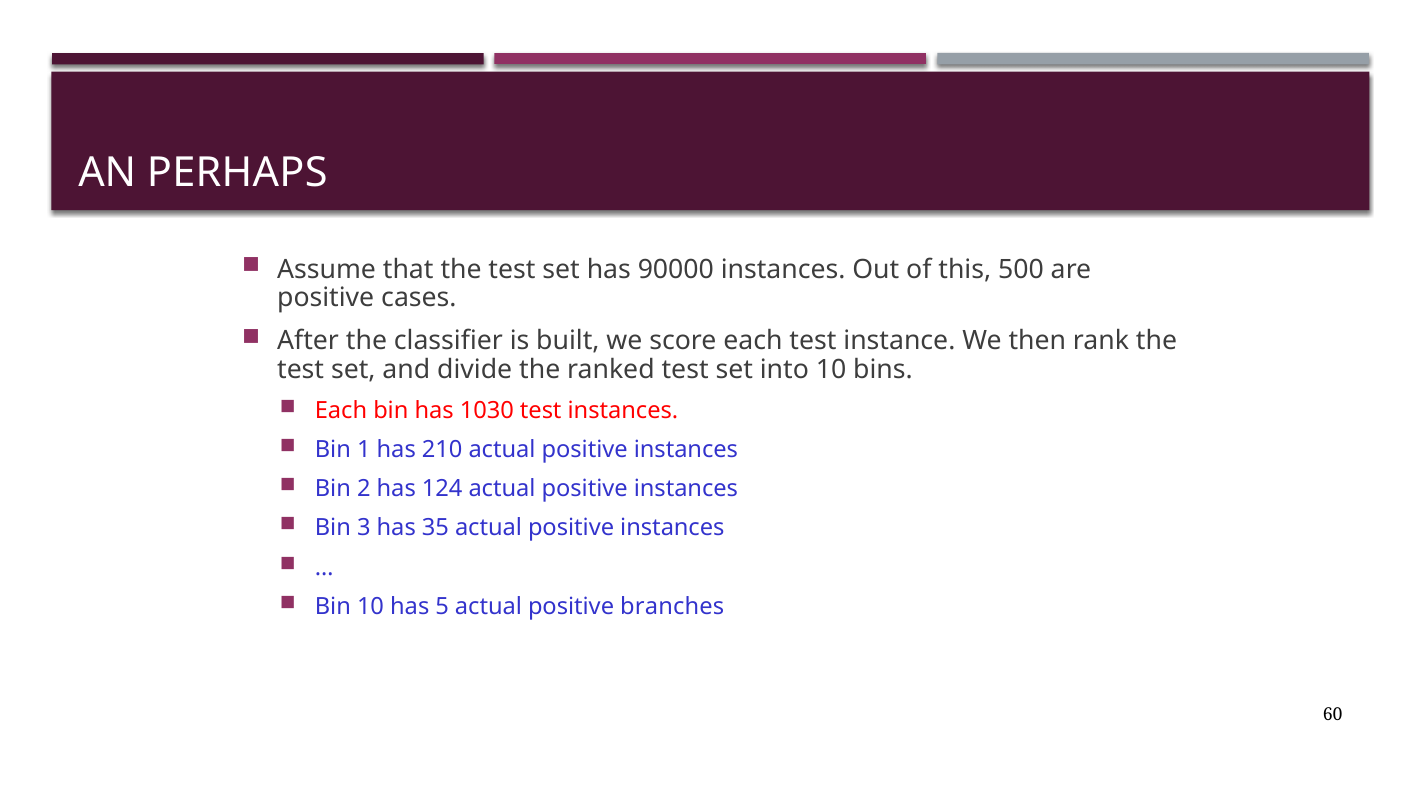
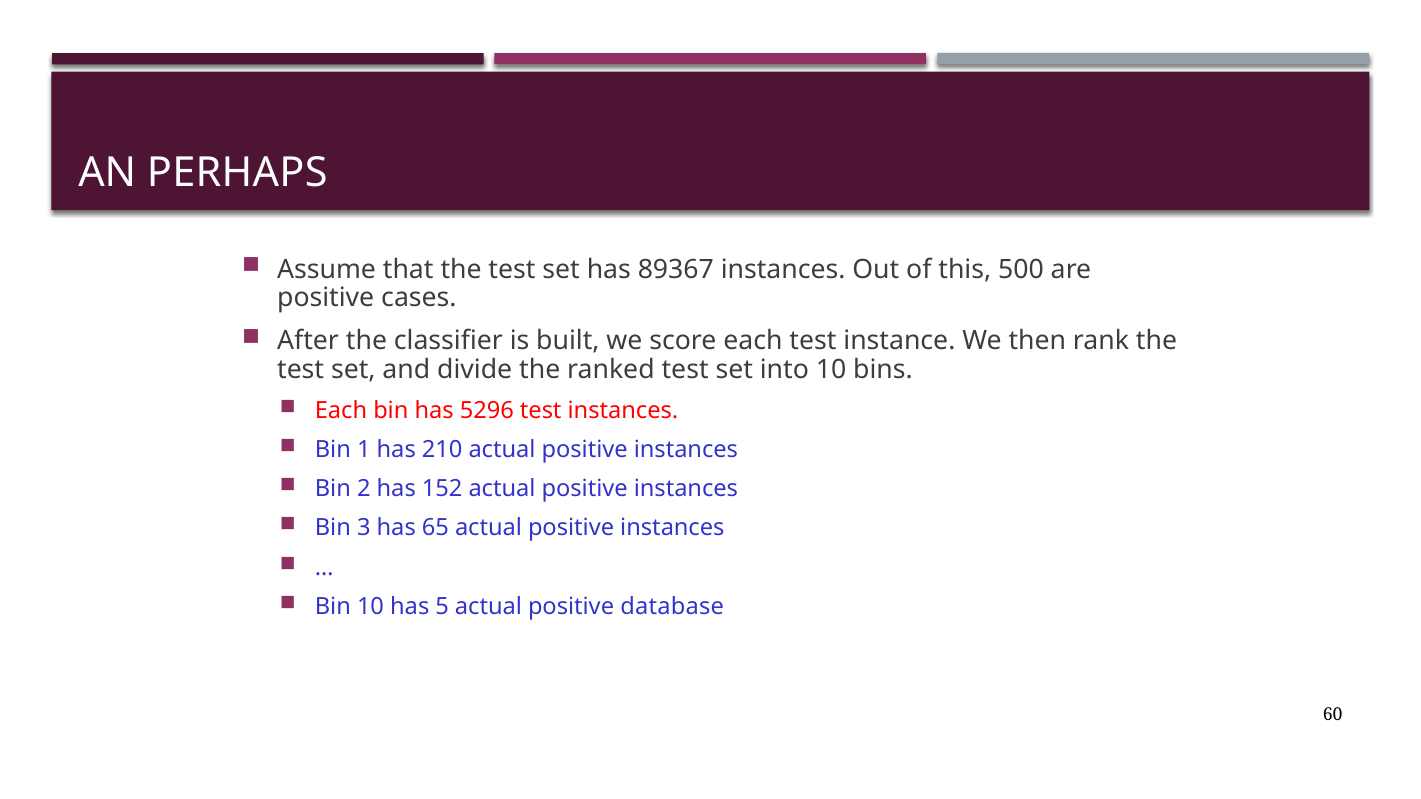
90000: 90000 -> 89367 (676, 269)
1030: 1030 -> 5296 (487, 411)
124: 124 -> 152 (442, 489)
35: 35 -> 65 (435, 528)
branches: branches -> database (672, 607)
